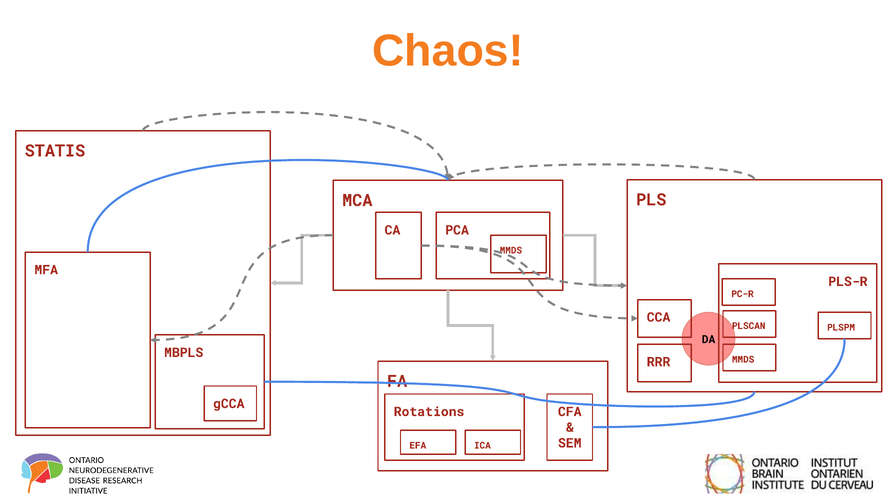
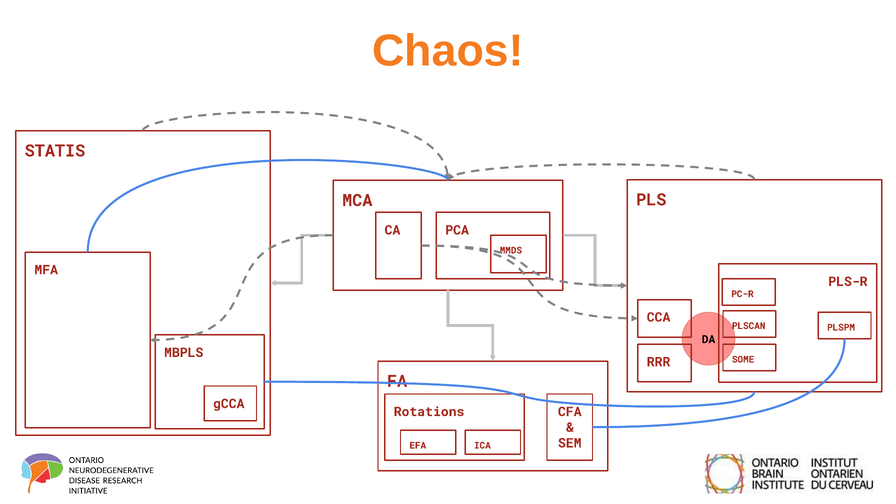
RRR MMDS: MMDS -> SOME (743, 359)
